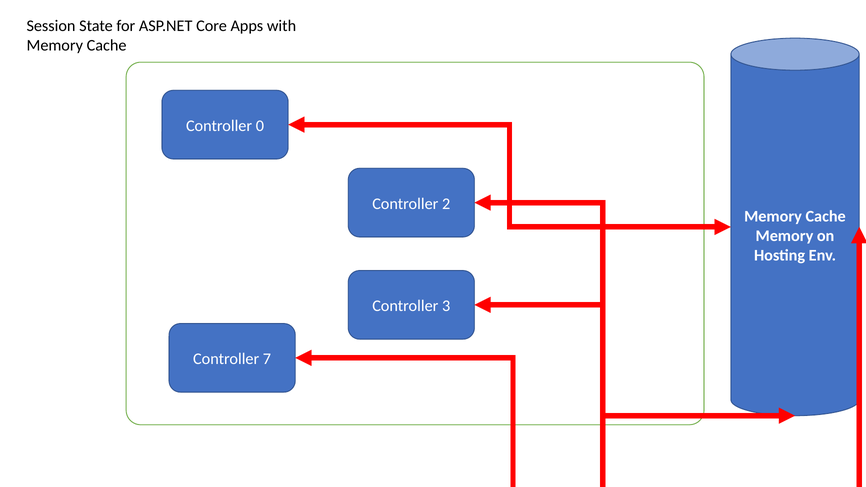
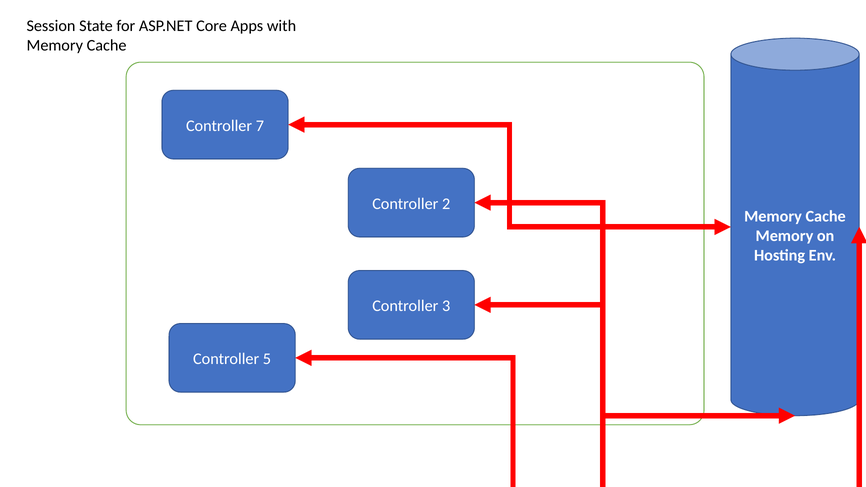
0: 0 -> 7 (260, 126)
7: 7 -> 5 (267, 359)
